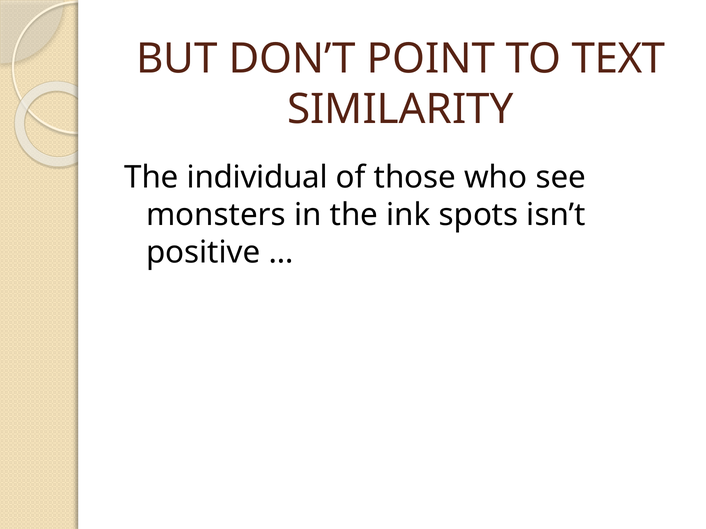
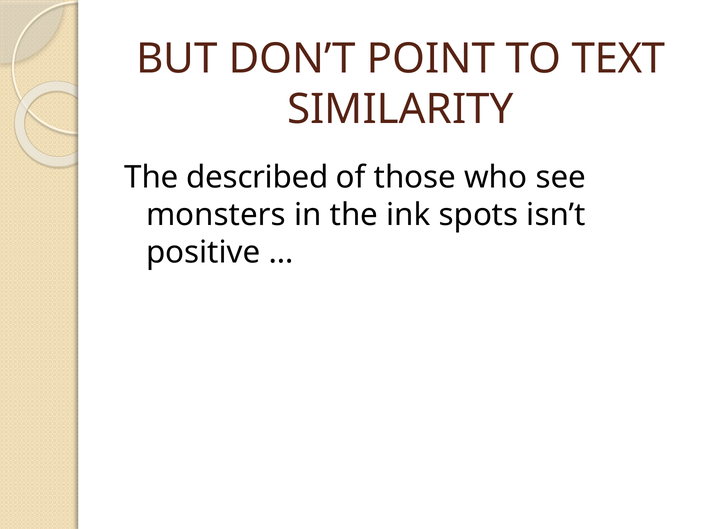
individual: individual -> described (257, 177)
